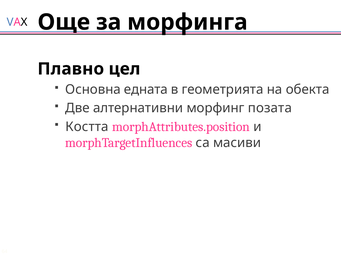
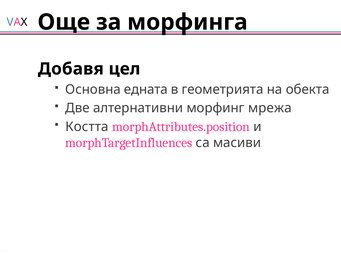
Плавно: Плавно -> Добавя (71, 69)
позата: позата -> мрежа (270, 108)
